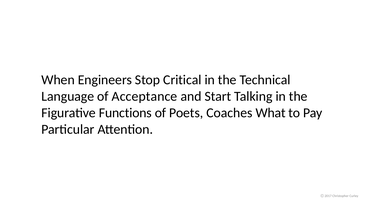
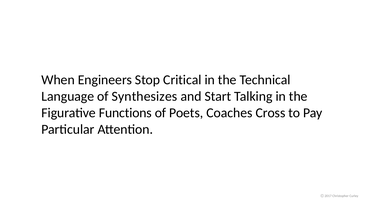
Acceptance: Acceptance -> Synthesizes (145, 96)
What: What -> Cross (271, 112)
